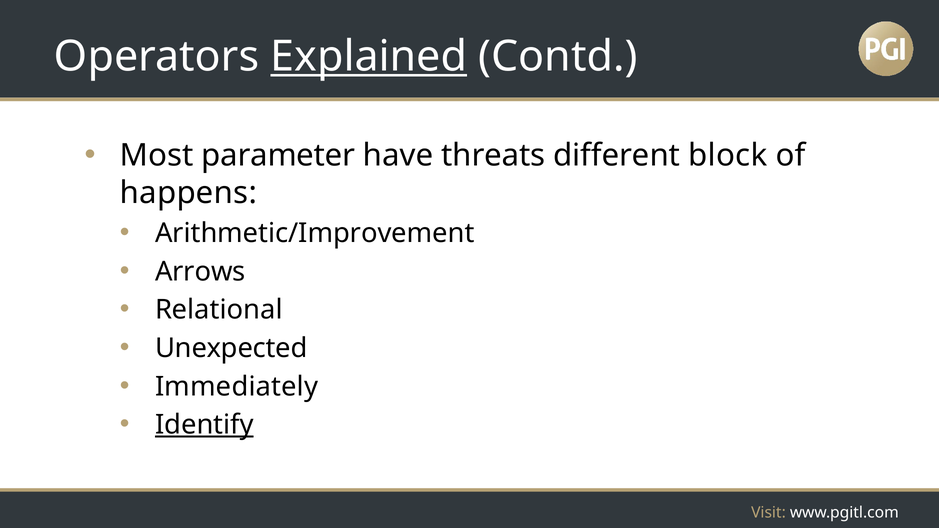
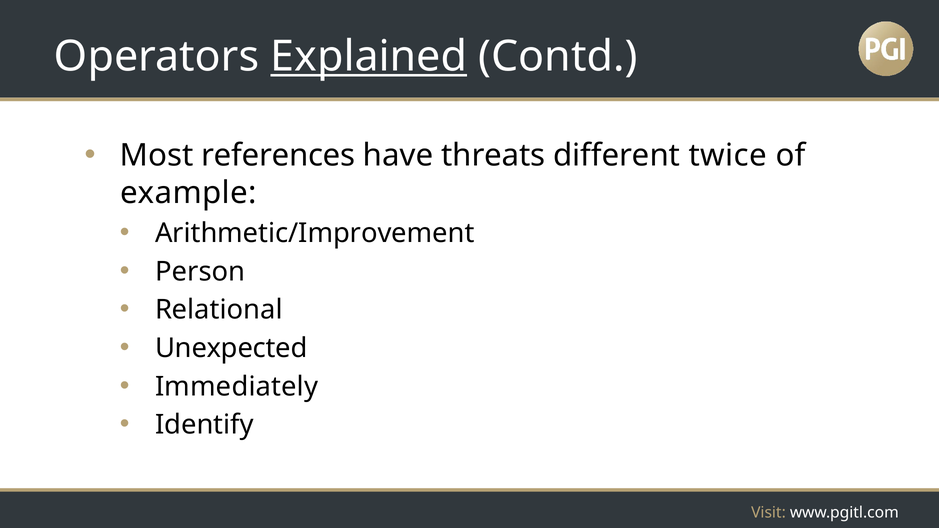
parameter: parameter -> references (278, 155)
block: block -> twice (728, 155)
happens: happens -> example (188, 193)
Arrows: Arrows -> Person (200, 272)
Identify underline: present -> none (204, 425)
